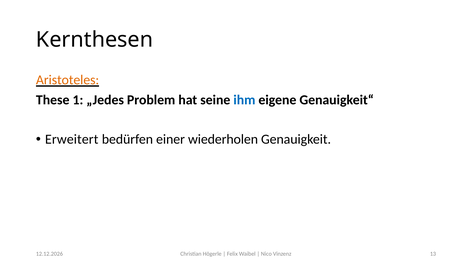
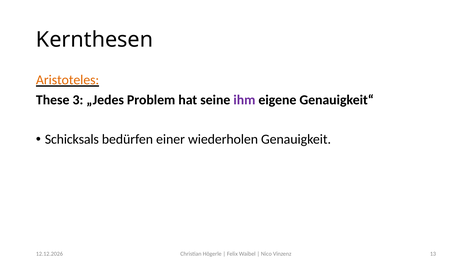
1: 1 -> 3 (78, 100)
ihm colour: blue -> purple (244, 100)
Erweitert: Erweitert -> Schicksals (72, 139)
